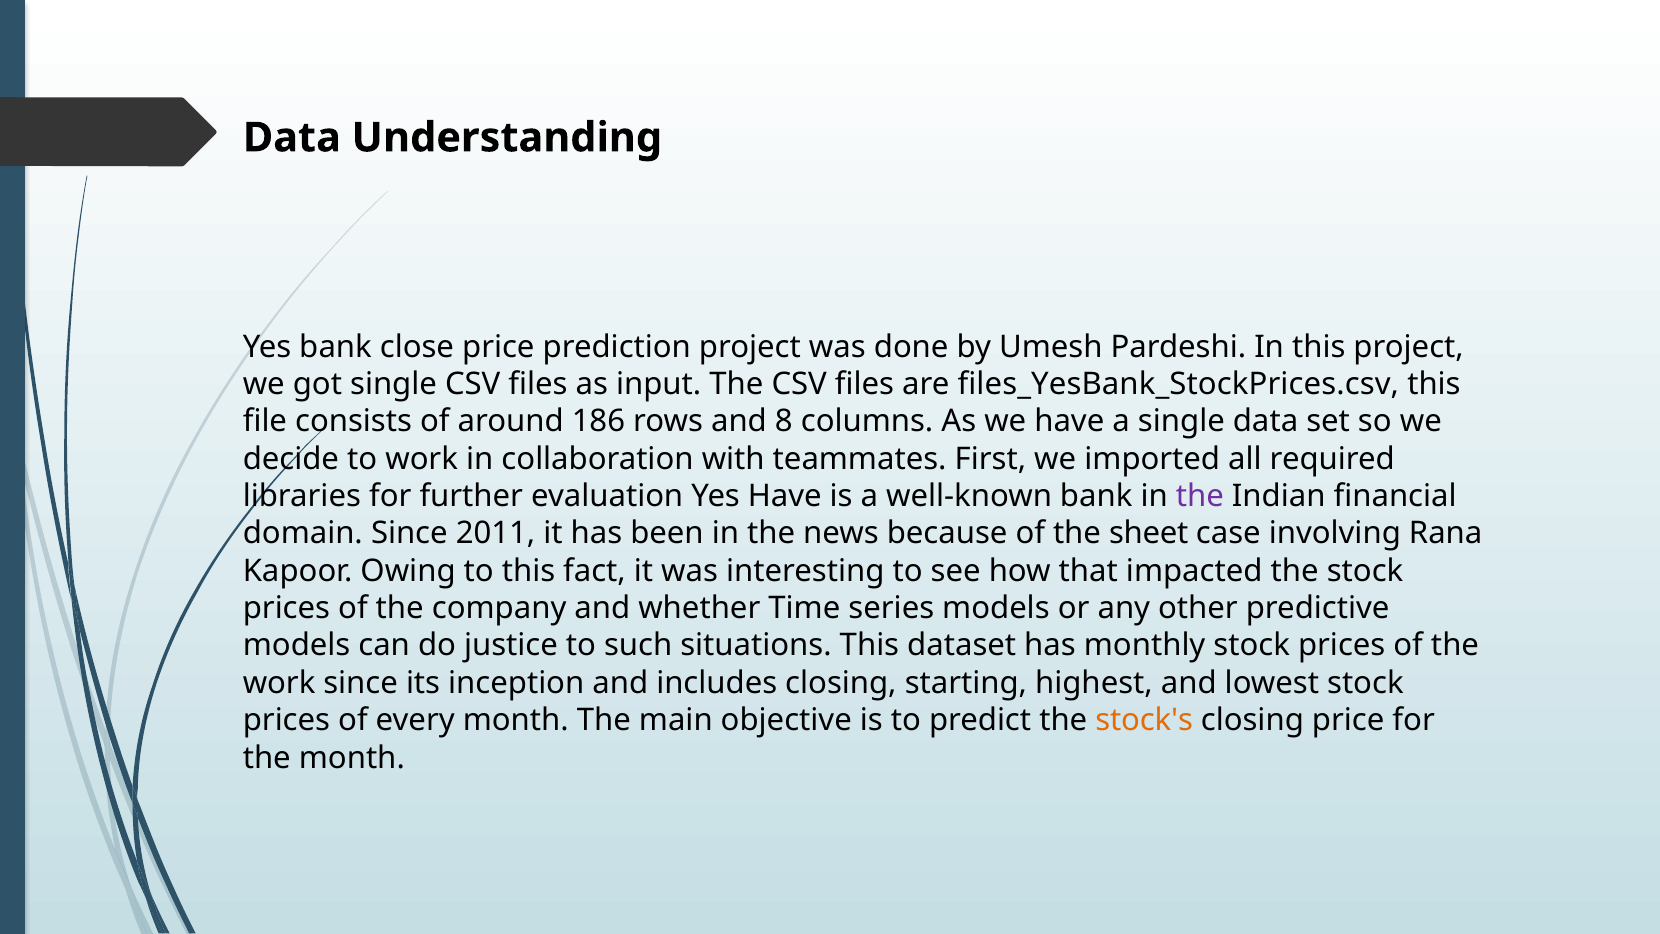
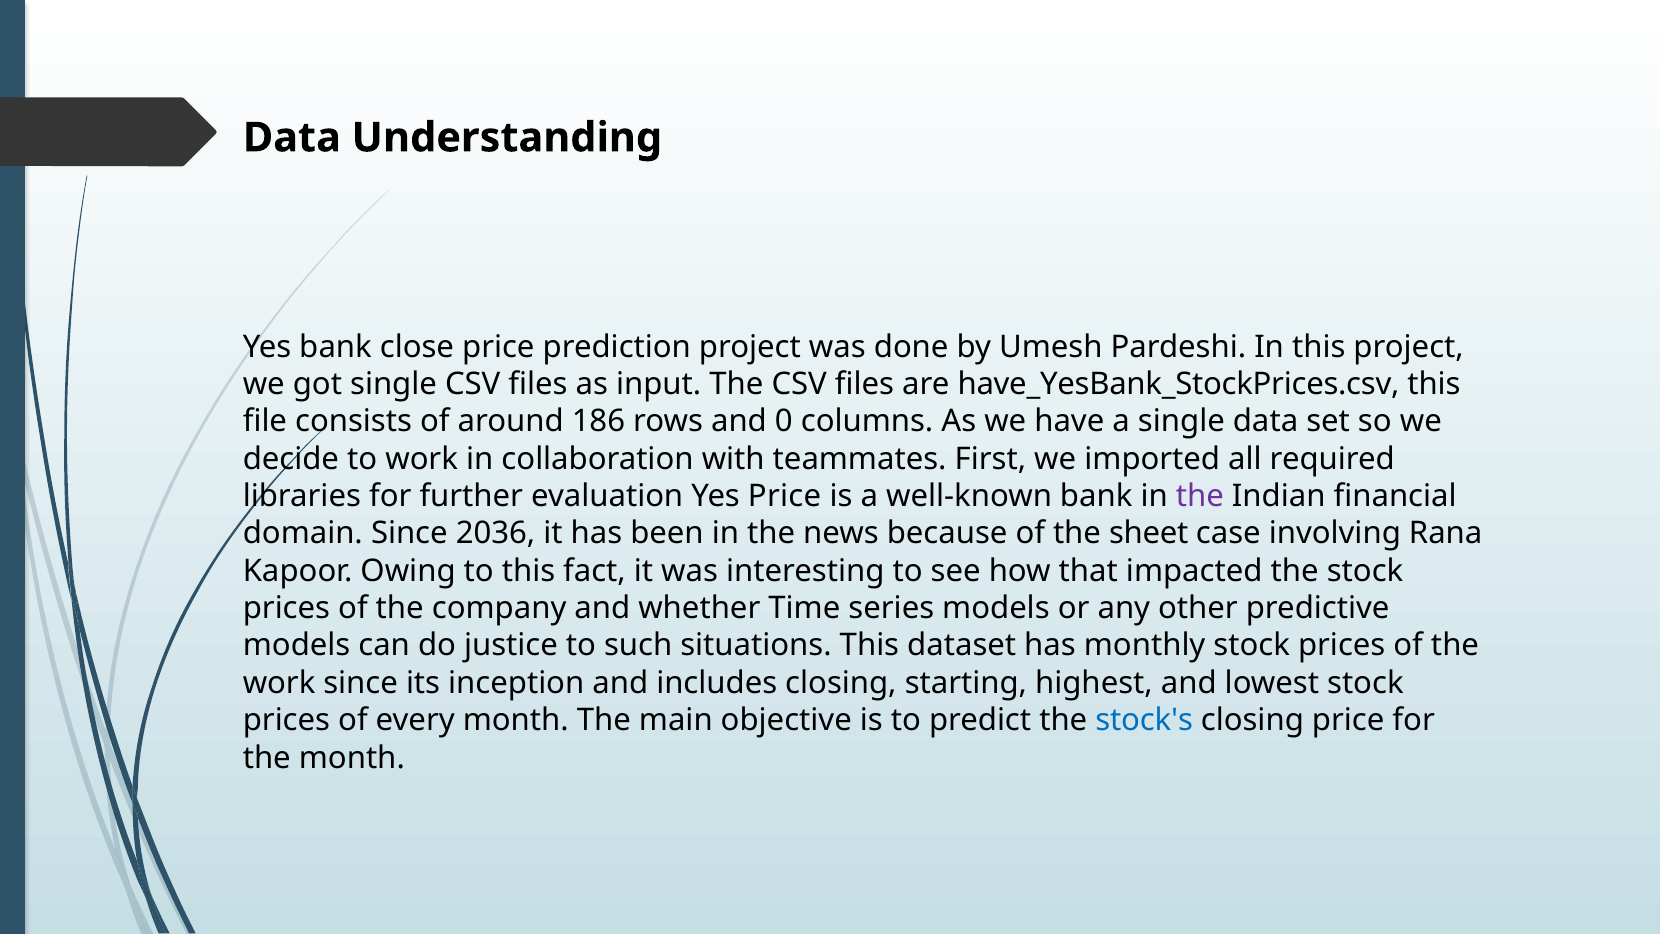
files_YesBank_StockPrices.csv: files_YesBank_StockPrices.csv -> have_YesBank_StockPrices.csv (1178, 384)
8: 8 -> 0 (784, 421)
Yes Have: Have -> Price (785, 496)
2011: 2011 -> 2036 (496, 533)
stock's colour: orange -> blue (1144, 720)
